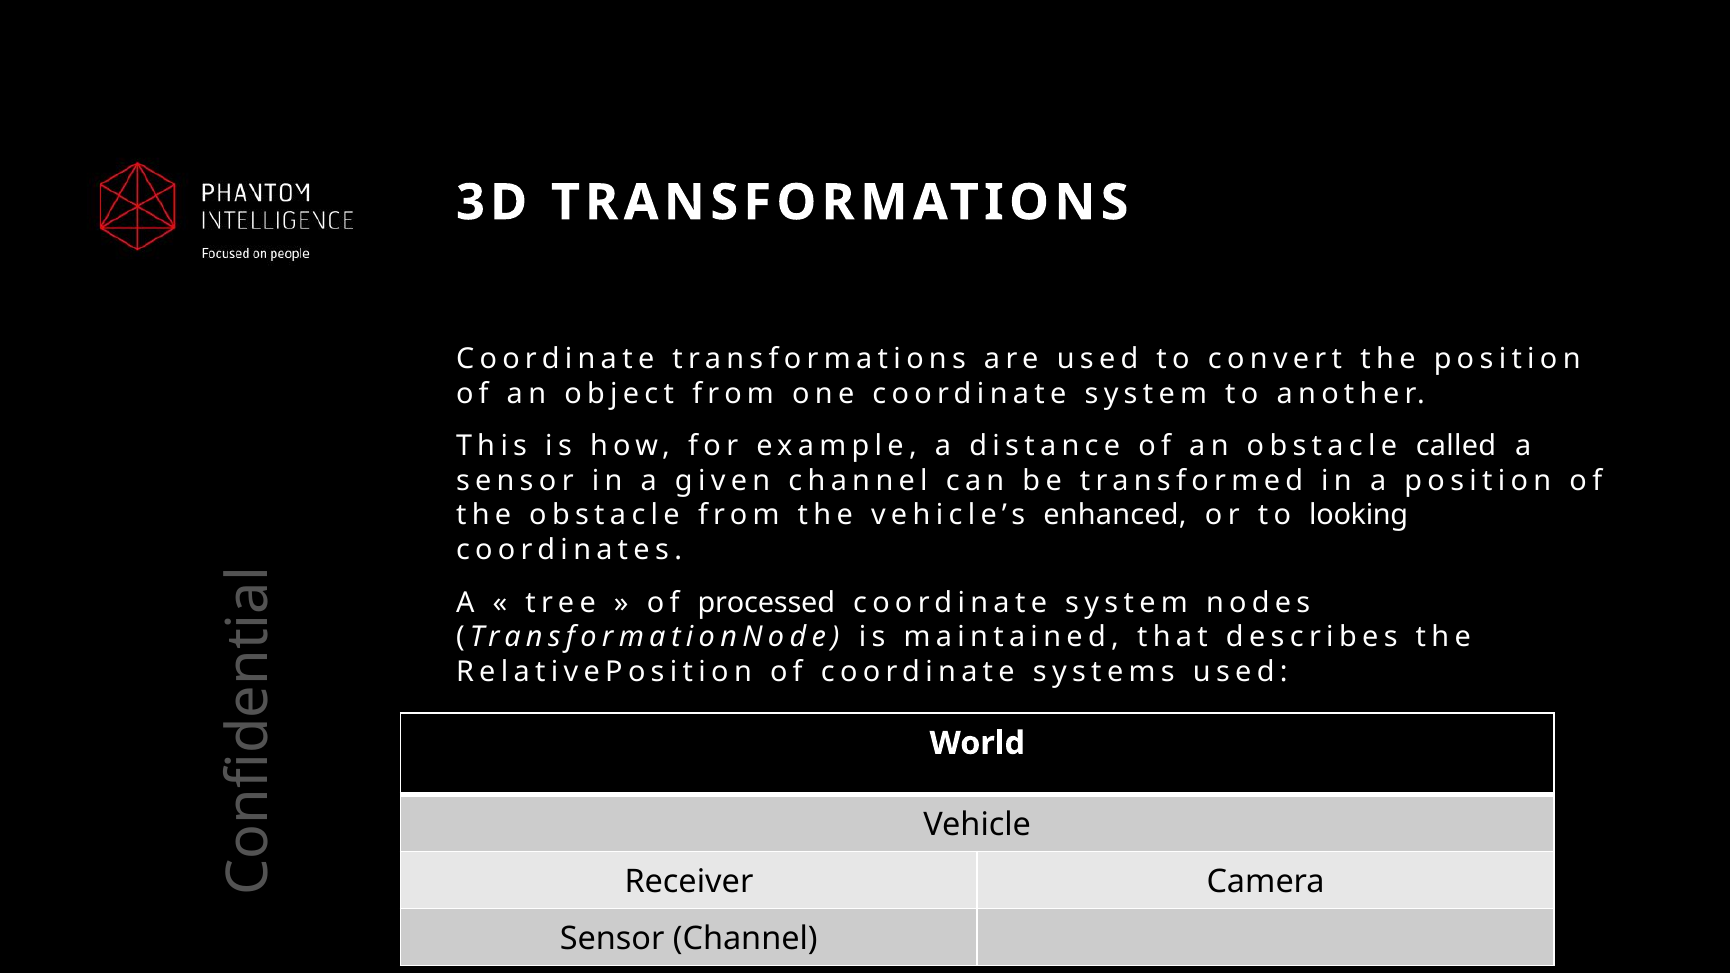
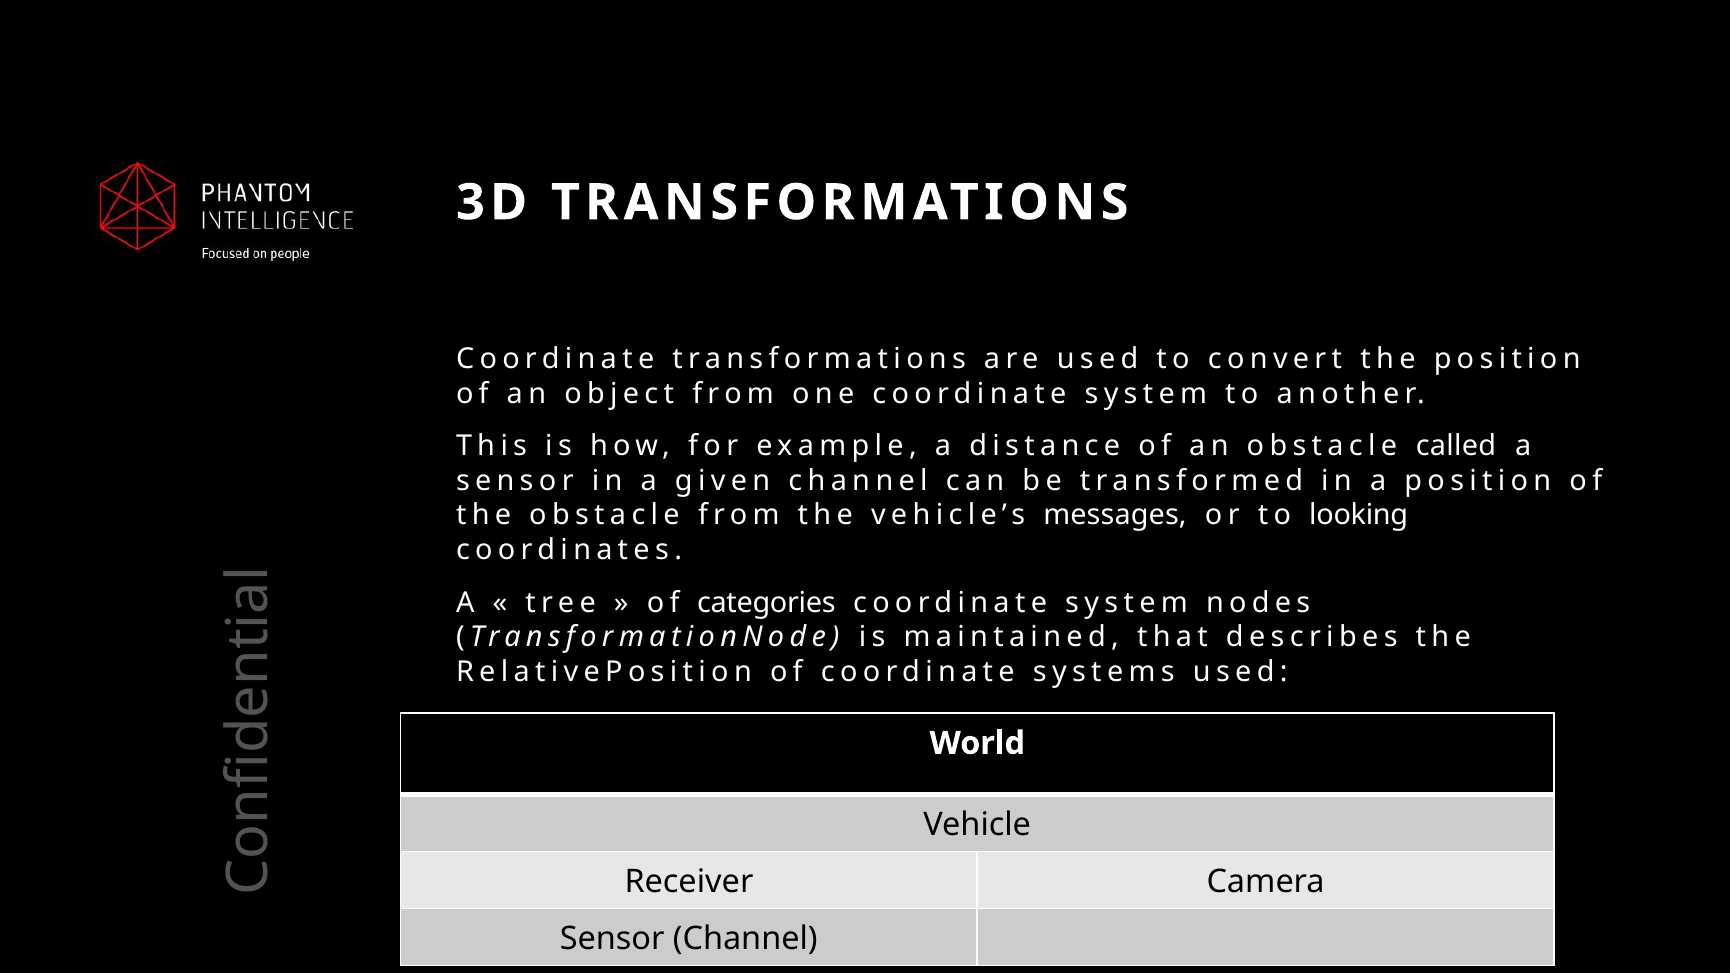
enhanced: enhanced -> messages (1115, 515)
processed: processed -> categories (766, 603)
